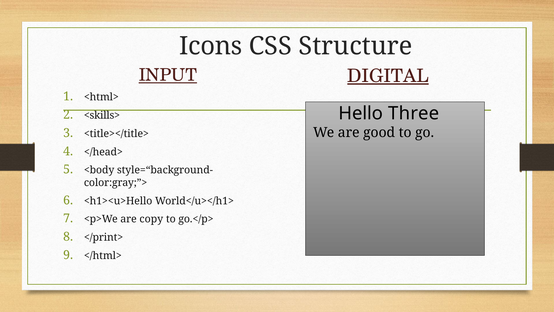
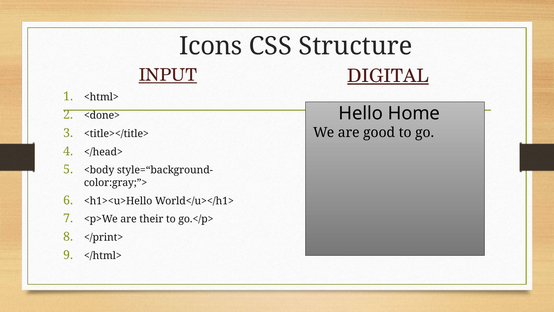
Three: Three -> Home (414, 113)
<skills>: <skills> -> <done> (102, 115)
copy: copy -> their (151, 219)
